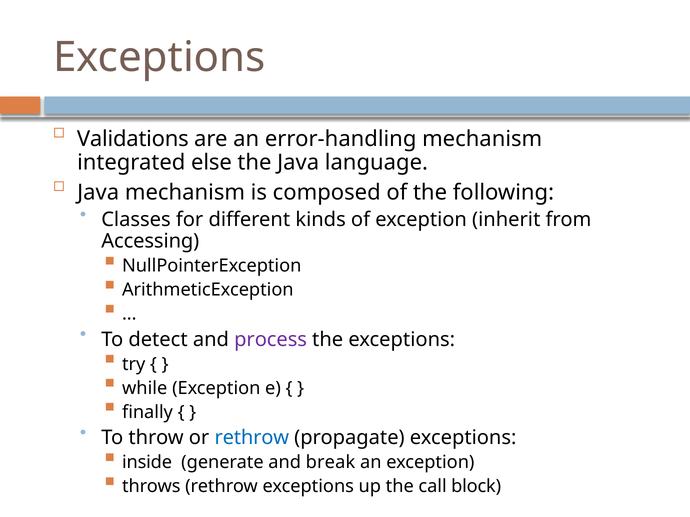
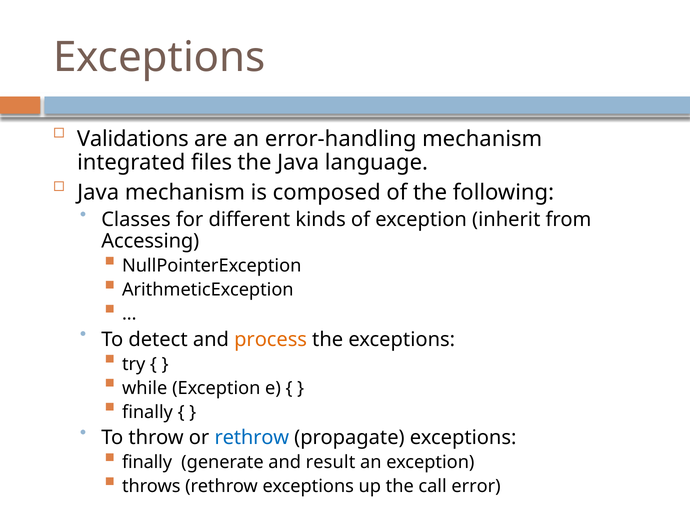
else: else -> files (212, 163)
process colour: purple -> orange (271, 340)
inside: inside -> finally (147, 463)
break: break -> result (331, 463)
block: block -> error (476, 487)
